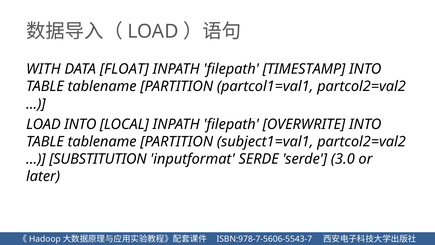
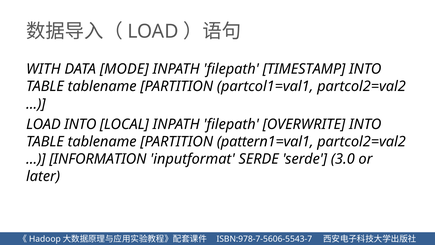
FLOAT: FLOAT -> MODE (124, 69)
subject1=val1: subject1=val1 -> pattern1=val1 (265, 141)
SUBSTITUTION: SUBSTITUTION -> INFORMATION (98, 159)
